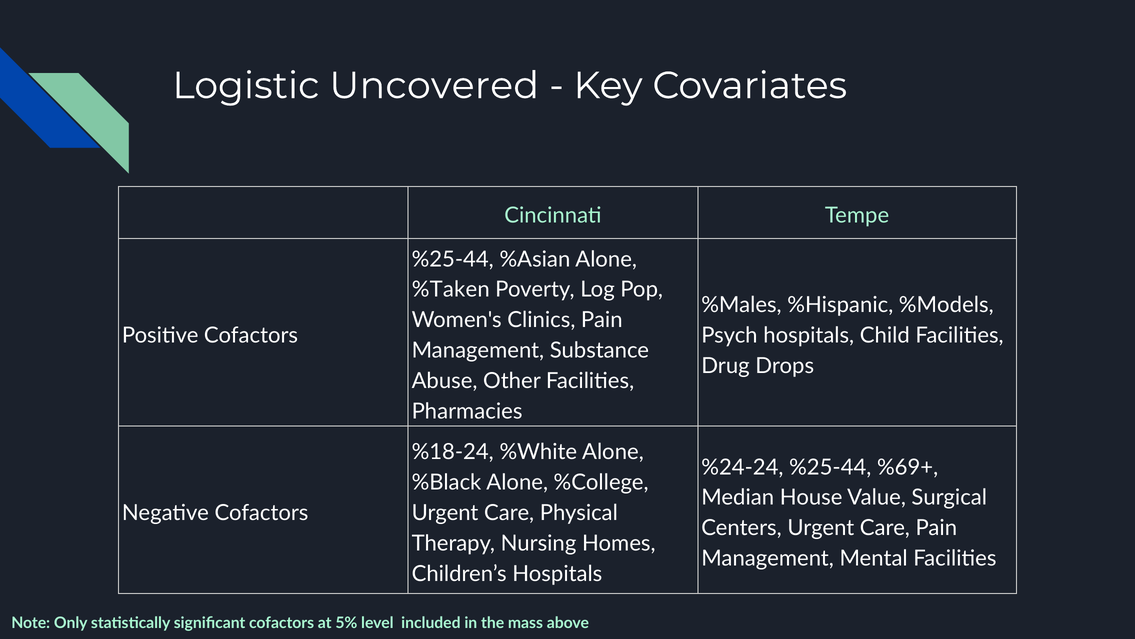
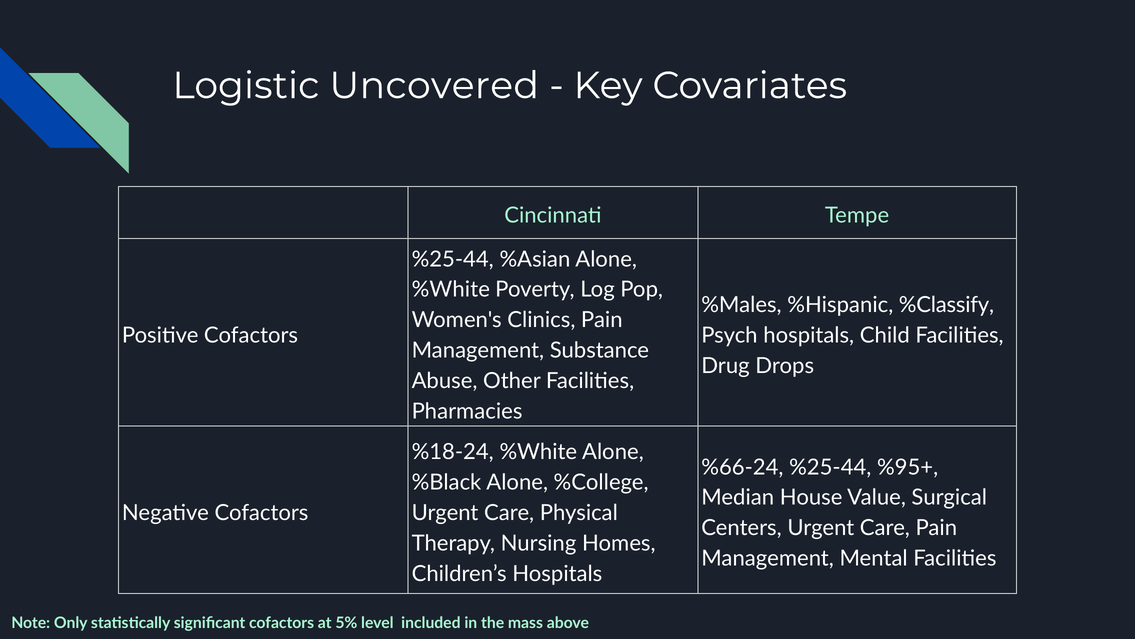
%Taken: %Taken -> %White (451, 289)
%Models: %Models -> %Classify (946, 305)
%24-24: %24-24 -> %66-24 (742, 467)
%69+: %69+ -> %95+ (908, 467)
